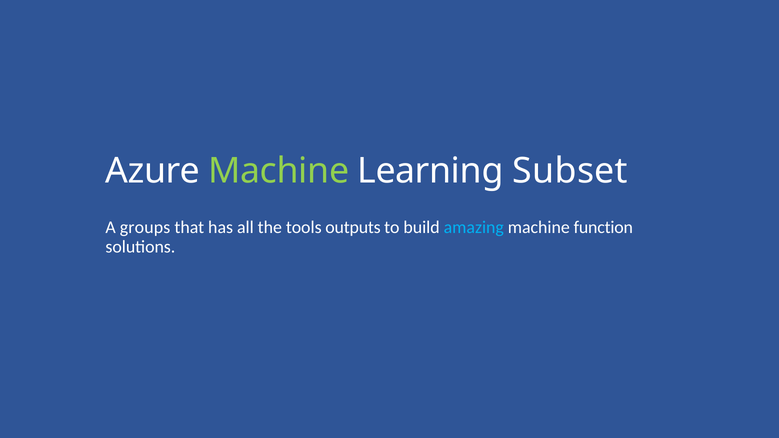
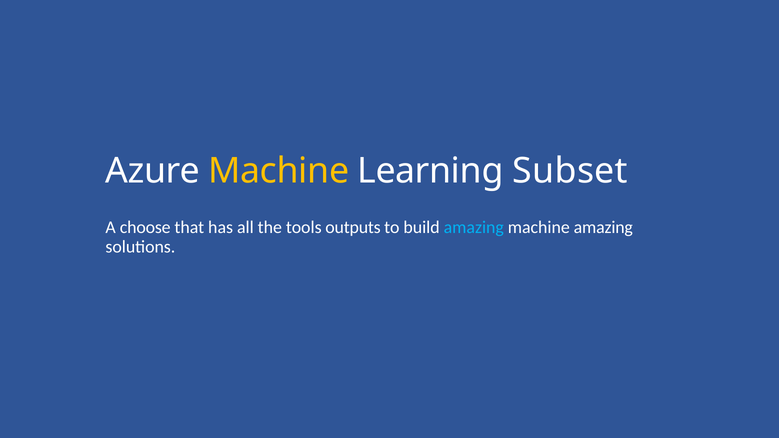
Machine colour: light green -> yellow (279, 171)
groups: groups -> choose (145, 228)
machine function: function -> amazing (603, 228)
